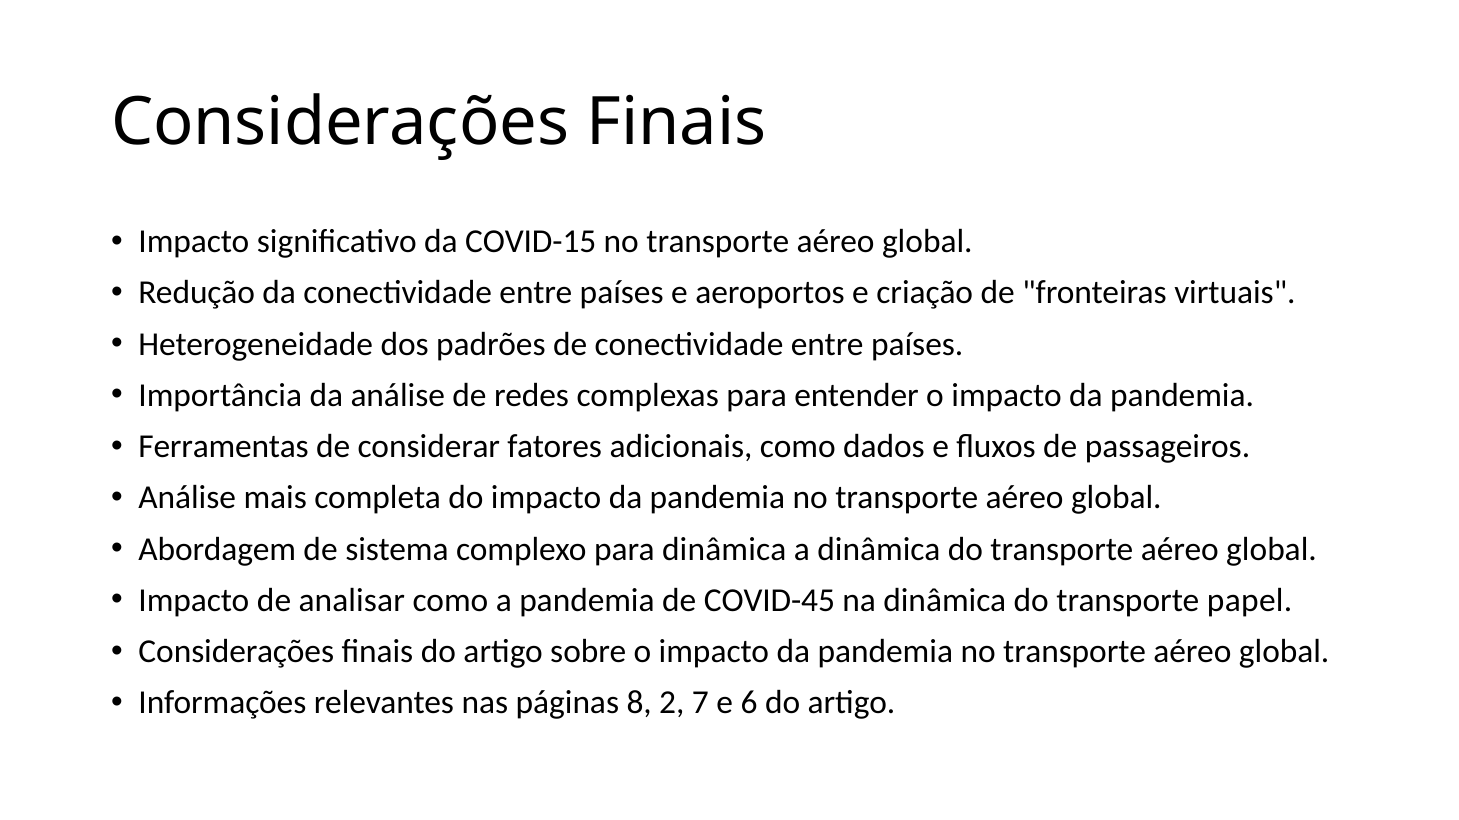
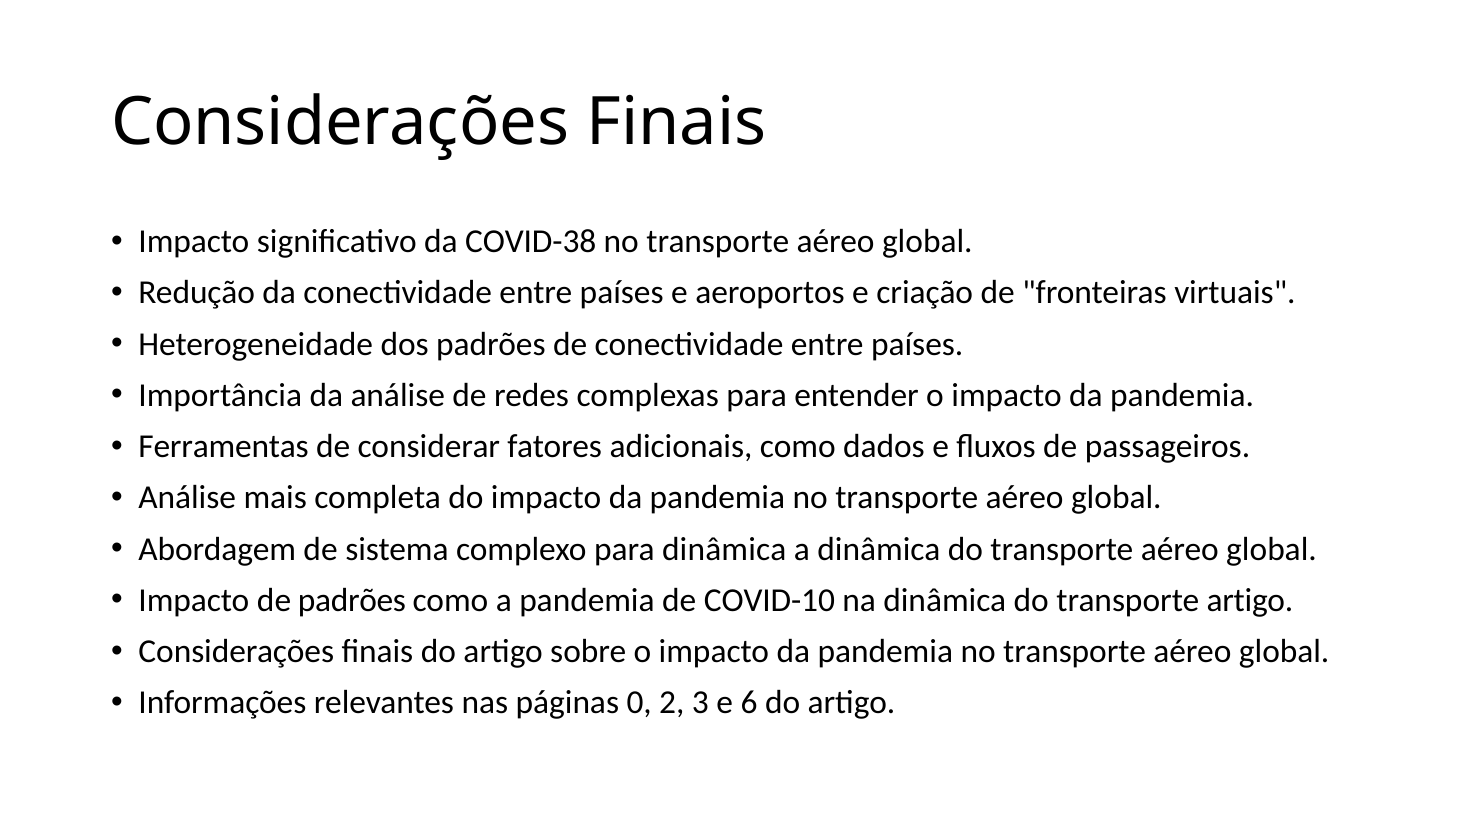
COVID-15: COVID-15 -> COVID-38 (531, 242)
de analisar: analisar -> padrões (352, 601)
COVID-45: COVID-45 -> COVID-10 (769, 601)
transporte papel: papel -> artigo (1250, 601)
8: 8 -> 0 (639, 703)
7: 7 -> 3 (700, 703)
